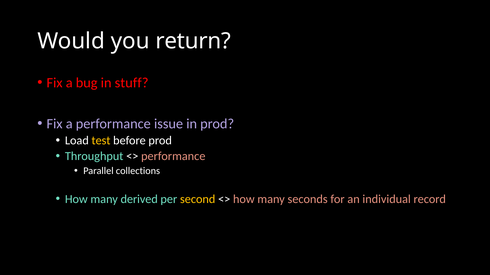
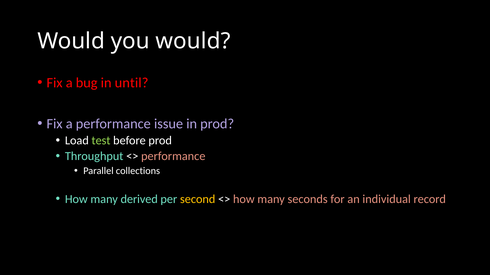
you return: return -> would (193, 41)
stuff: stuff -> until (132, 83)
test colour: yellow -> light green (101, 141)
